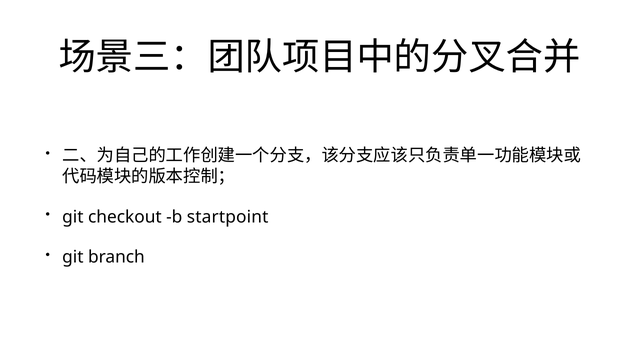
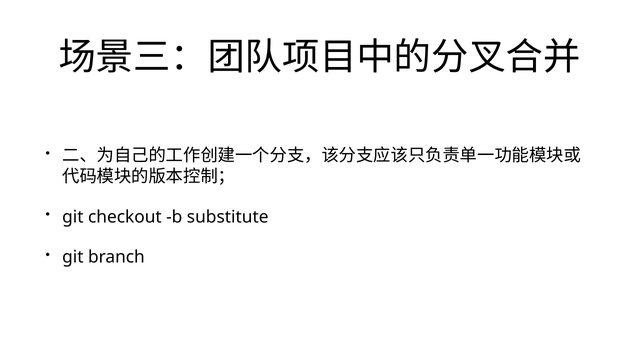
startpoint: startpoint -> substitute (228, 217)
